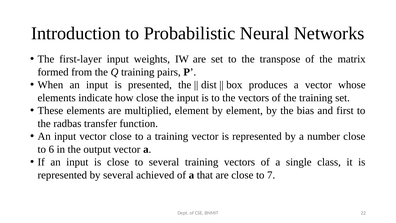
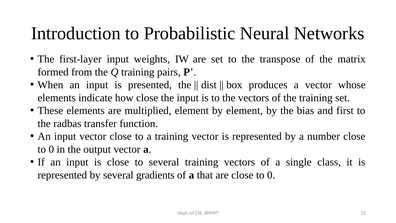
6: 6 -> 0 (51, 149)
achieved: achieved -> gradients (155, 175)
are close to 7: 7 -> 0 (271, 175)
